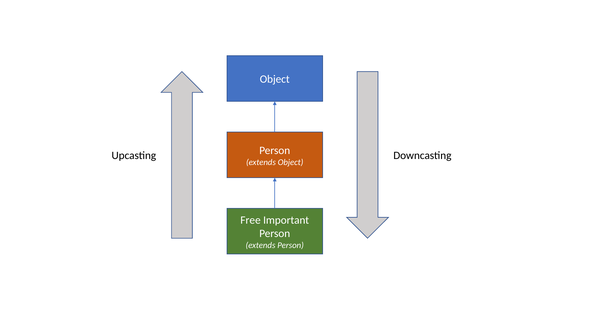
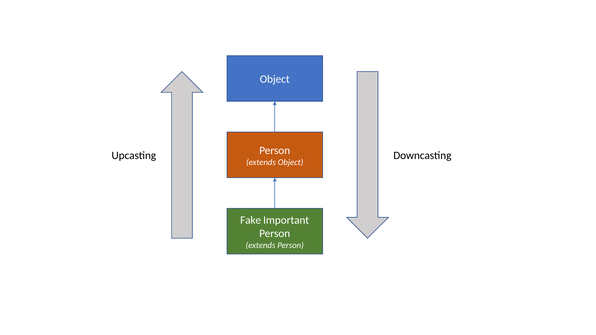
Free: Free -> Fake (251, 220)
